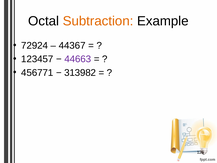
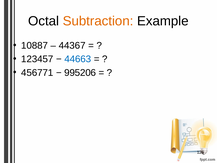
72924: 72924 -> 10887 (35, 46)
44663 colour: purple -> blue (78, 59)
313982: 313982 -> 995206 (80, 73)
